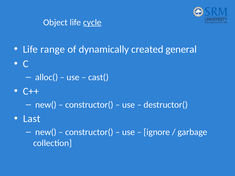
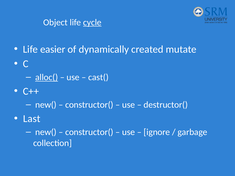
range: range -> easier (53, 49)
general: general -> mutate (181, 49)
alloc( underline: none -> present (47, 77)
